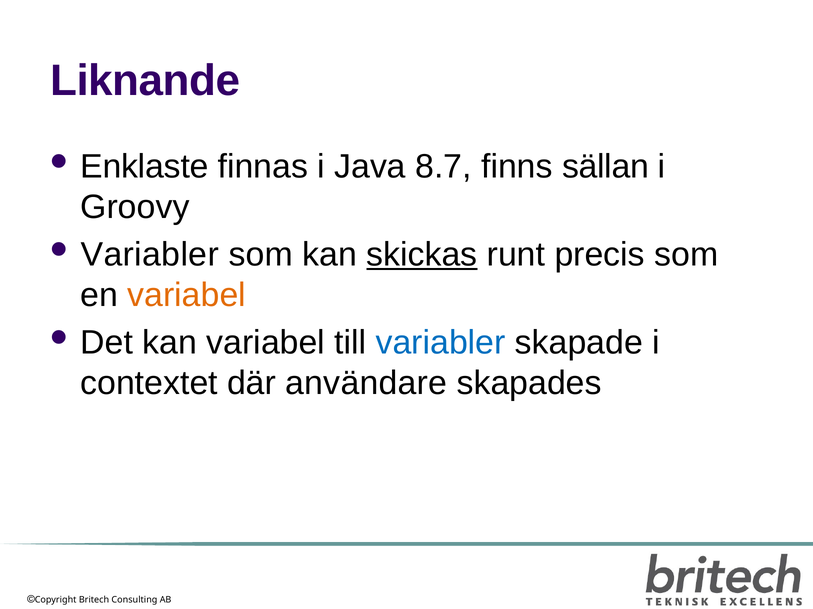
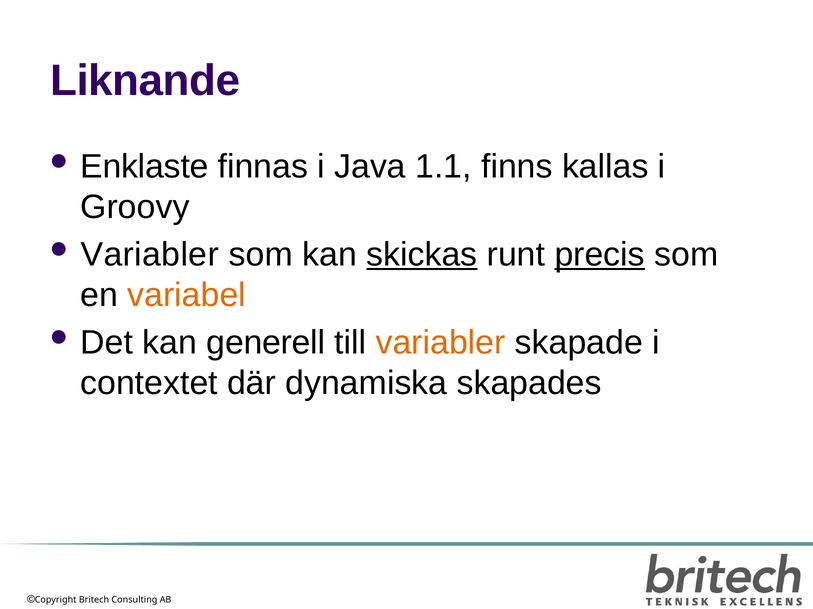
8.7: 8.7 -> 1.1 (443, 167)
sällan: sällan -> kallas (605, 167)
precis underline: none -> present (600, 255)
kan variabel: variabel -> generell (266, 343)
variabler colour: blue -> orange (441, 343)
användare: användare -> dynamiska (366, 384)
